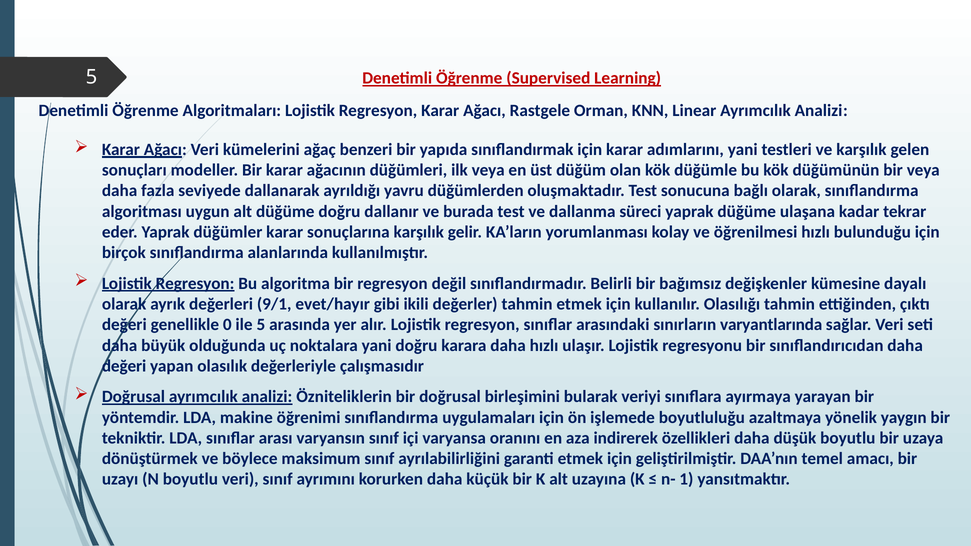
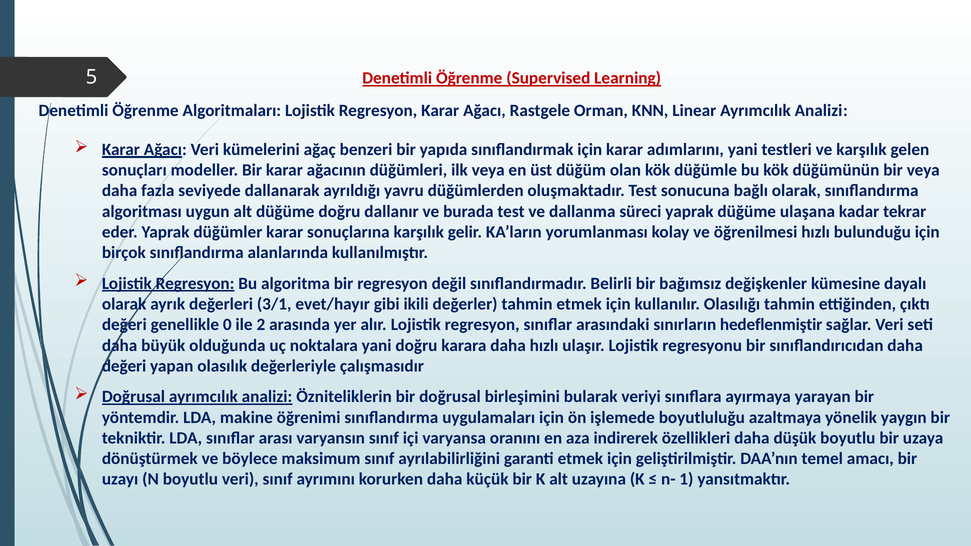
9/1: 9/1 -> 3/1 (274, 304)
ile 5: 5 -> 2 (261, 325)
varyantlarında: varyantlarında -> hedeflenmiştir (771, 325)
